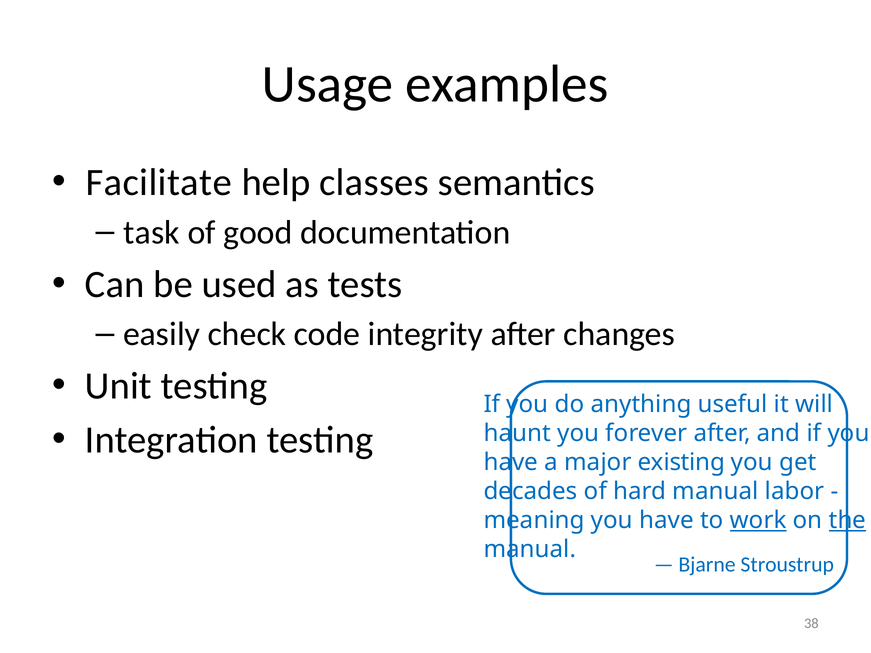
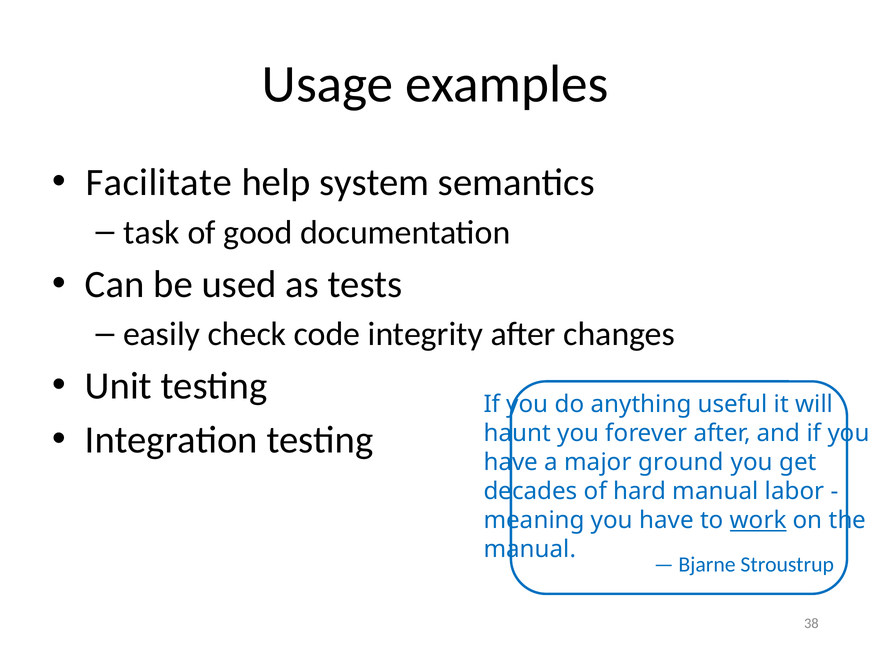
classes: classes -> system (374, 183)
existing: existing -> ground (681, 462)
the underline: present -> none (847, 521)
